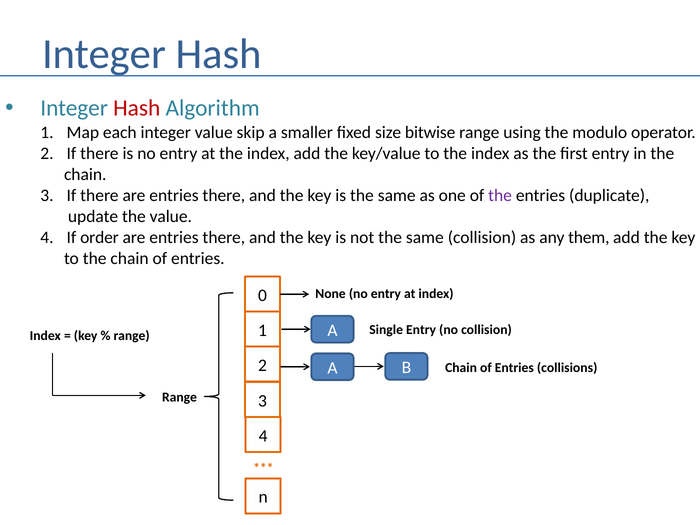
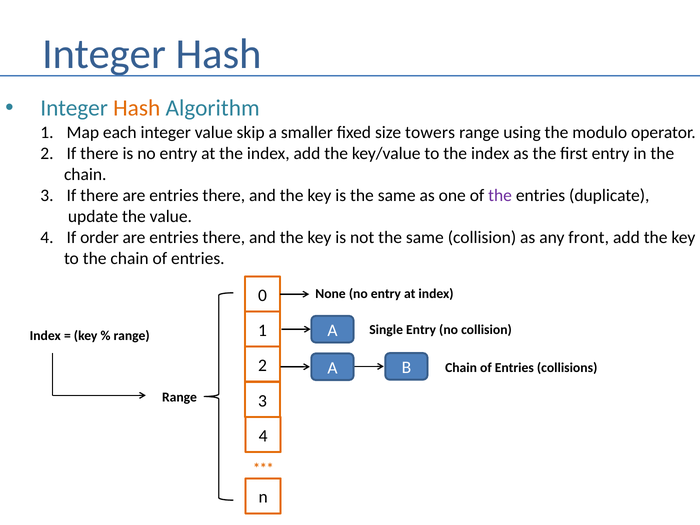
Hash colour: red -> orange (137, 108)
bitwise: bitwise -> towers (430, 132)
them: them -> front (589, 237)
